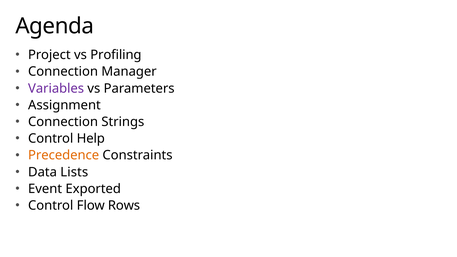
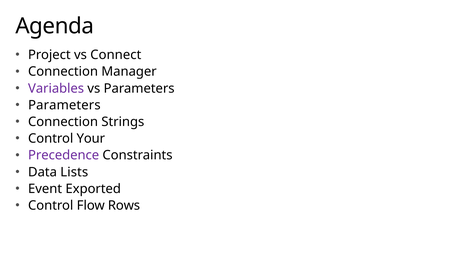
Profiling: Profiling -> Connect (116, 55)
Assignment: Assignment -> Parameters (64, 105)
Help: Help -> Your (91, 139)
Precedence colour: orange -> purple (64, 155)
